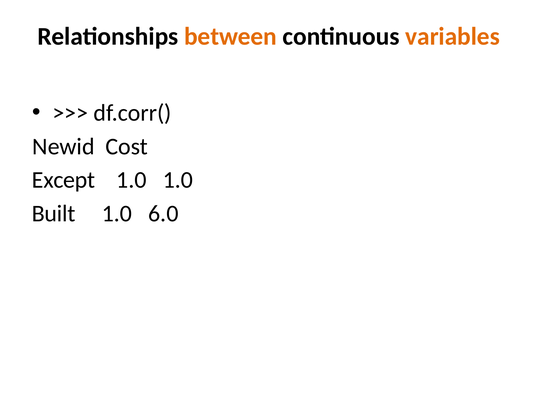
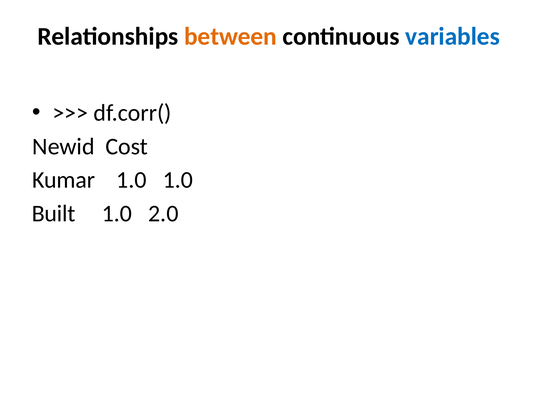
variables colour: orange -> blue (453, 36)
Except: Except -> Kumar (64, 180)
6.0: 6.0 -> 2.0 (163, 213)
